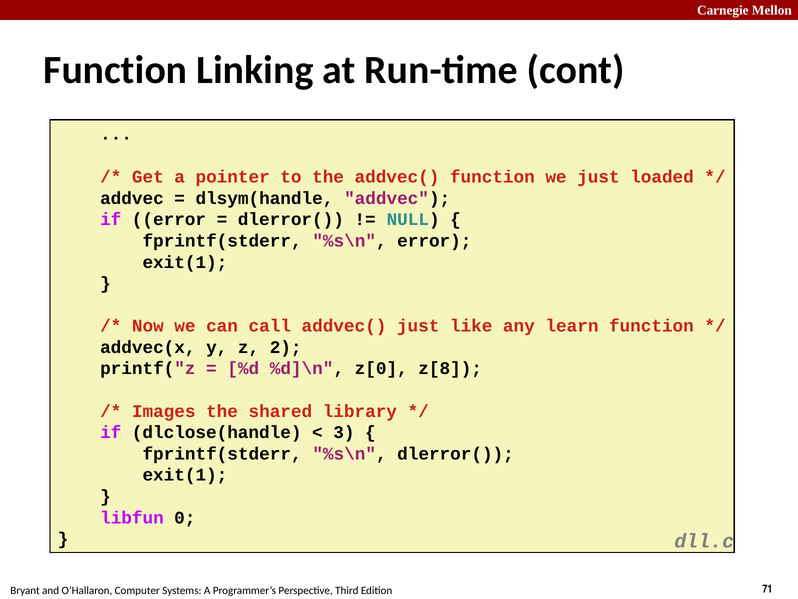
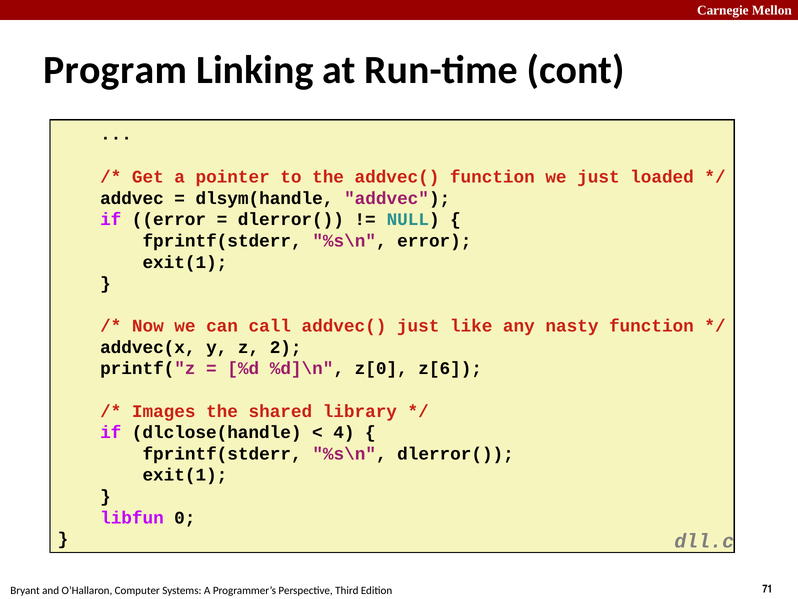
Function: Function -> Program (115, 70)
learn: learn -> nasty (572, 326)
z[8: z[8 -> z[6 (450, 368)
3: 3 -> 4 (344, 432)
